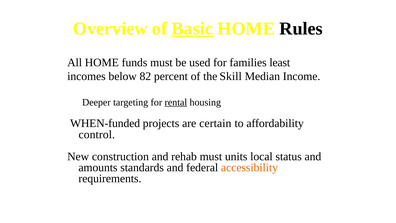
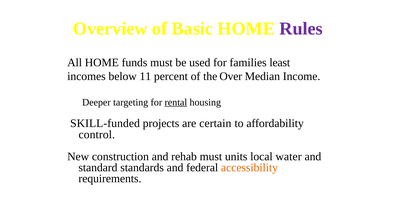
Basic underline: present -> none (192, 28)
Rules colour: black -> purple (301, 28)
82: 82 -> 11 (145, 76)
Skill: Skill -> Over (231, 76)
WHEN-funded: WHEN-funded -> SKILL-funded (105, 123)
status: status -> water (289, 156)
amounts: amounts -> standard (98, 167)
